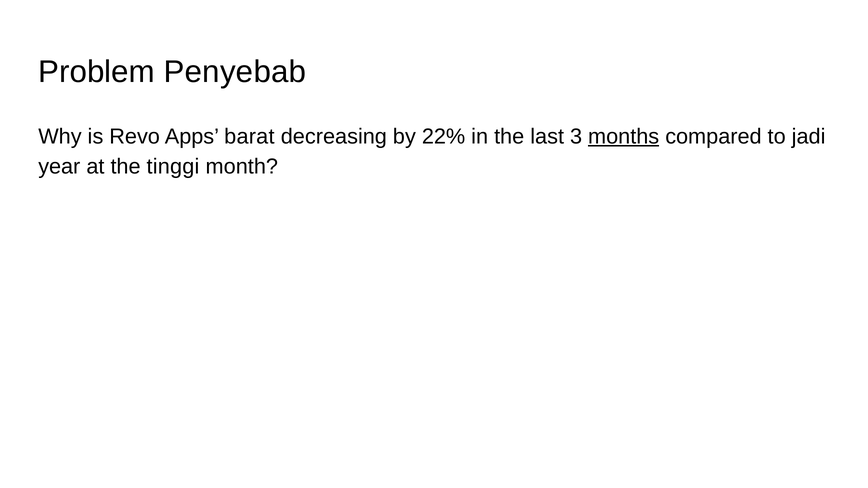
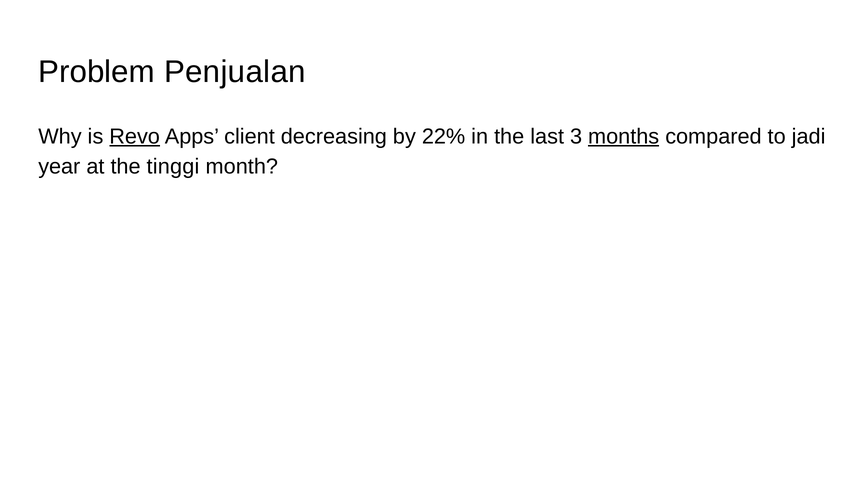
Penyebab: Penyebab -> Penjualan (235, 72)
Revo underline: none -> present (135, 137)
barat: barat -> client (249, 137)
